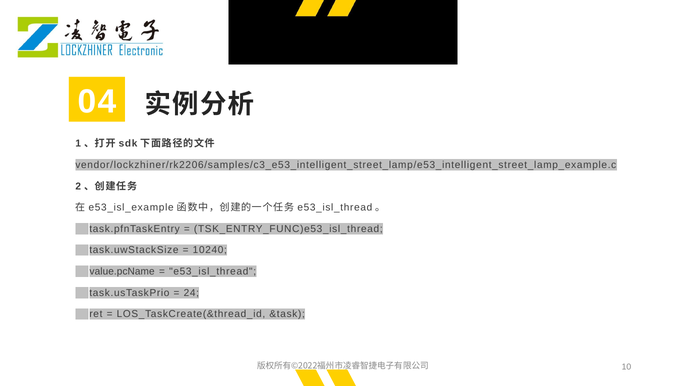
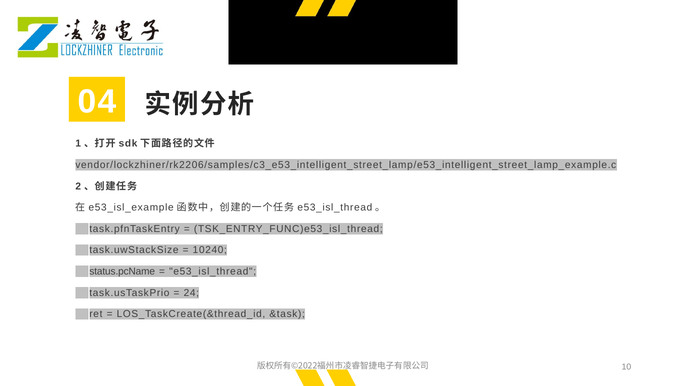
value.pcName: value.pcName -> status.pcName (122, 271)
